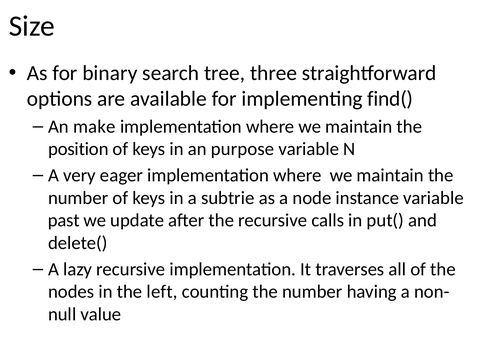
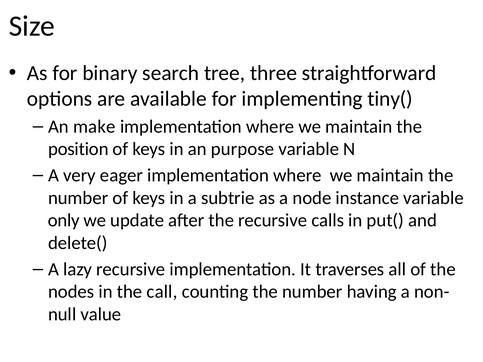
find(: find( -> tiny( (390, 99)
past: past -> only (64, 221)
left: left -> call (162, 292)
